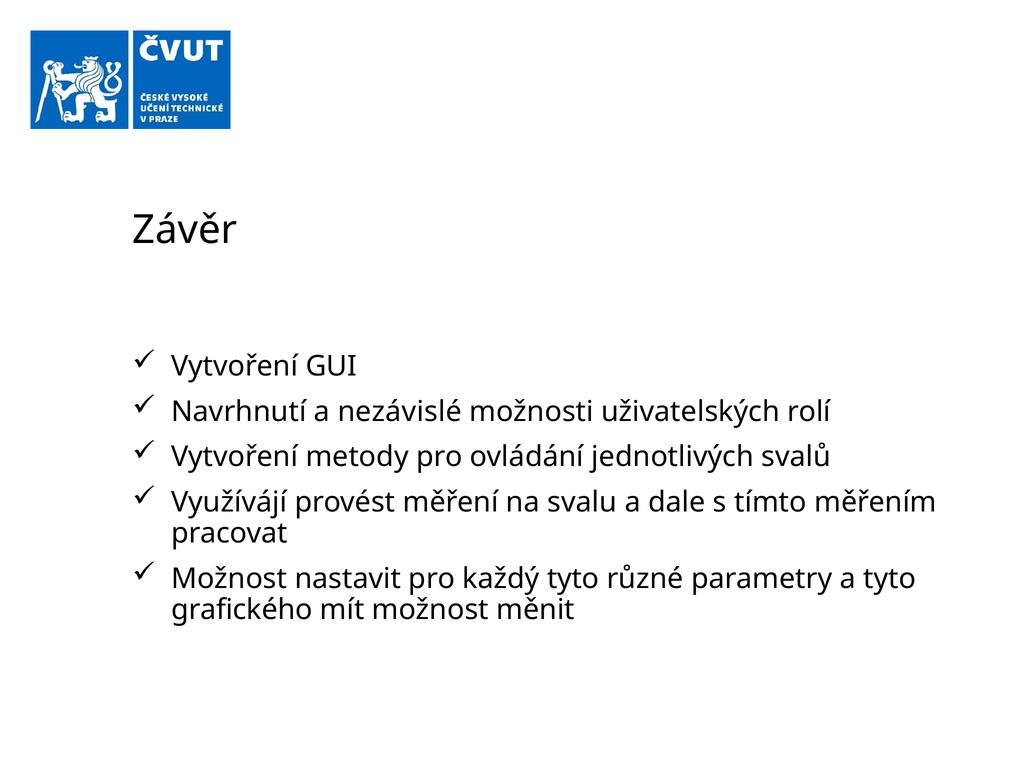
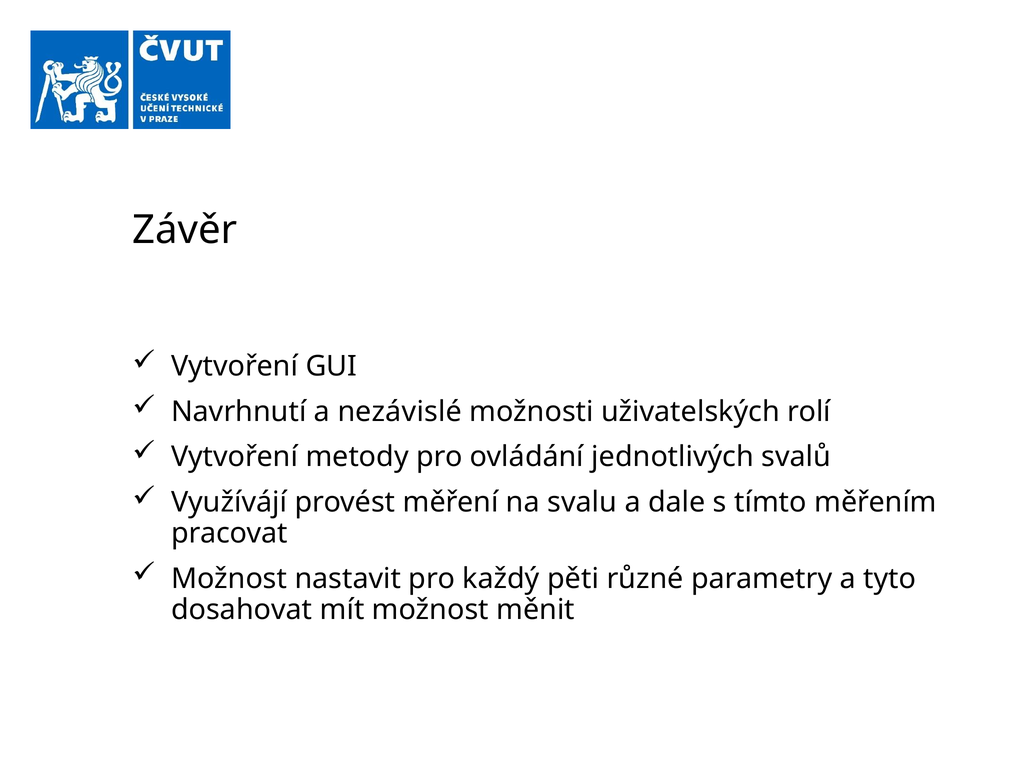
každý tyto: tyto -> pěti (573, 579)
grafického: grafického -> dosahovat (242, 610)
